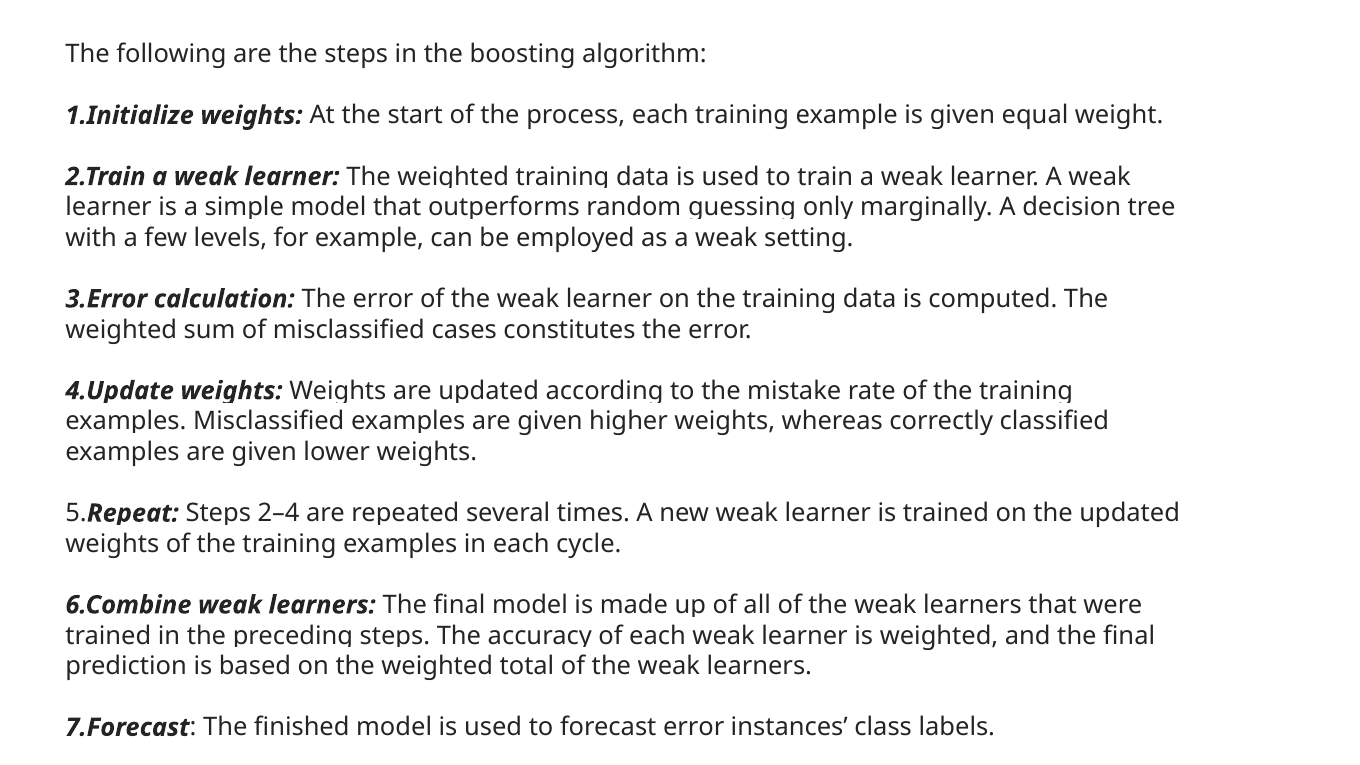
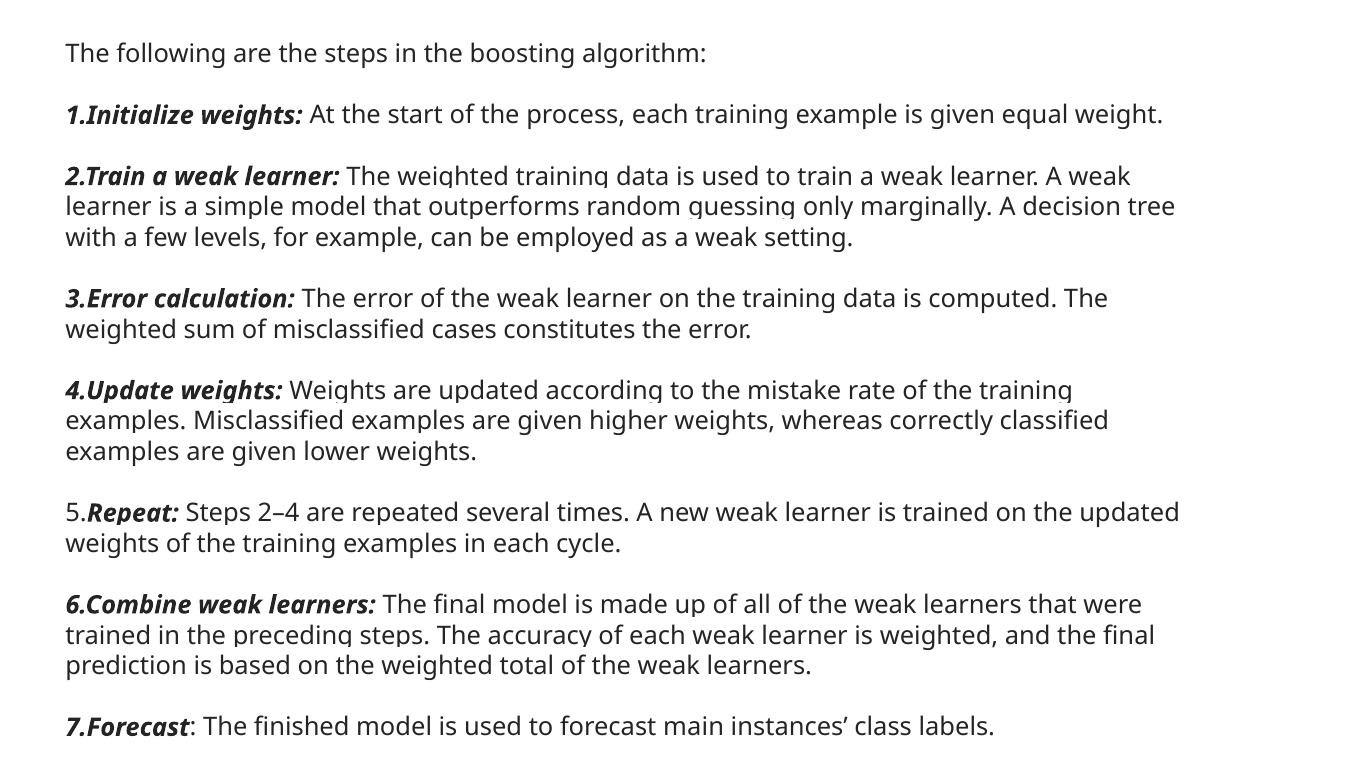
forecast error: error -> main (694, 727)
